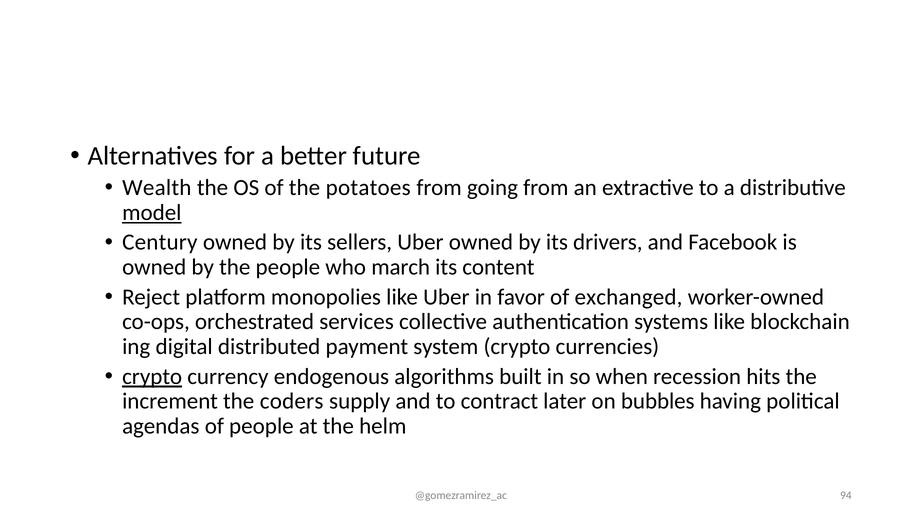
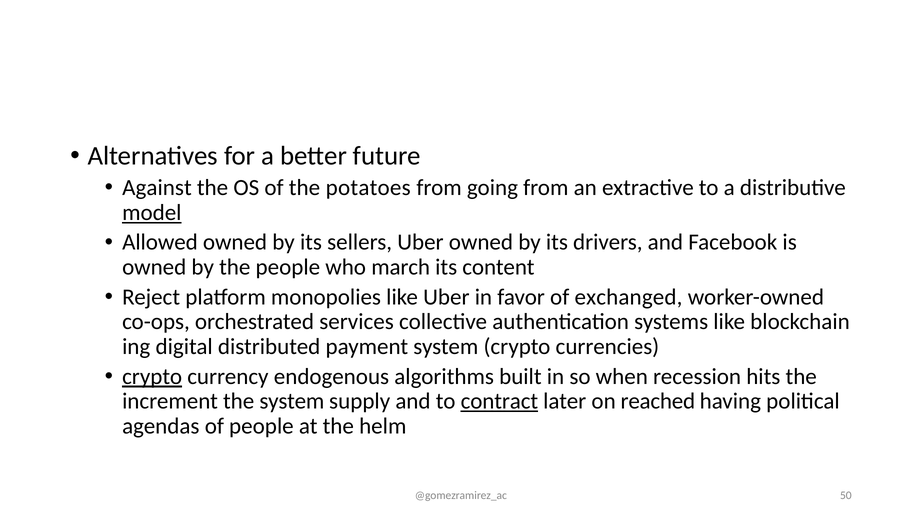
Wealth: Wealth -> Against (157, 188)
Century: Century -> Allowed (160, 242)
the coders: coders -> system (292, 401)
contract underline: none -> present (499, 401)
bubbles: bubbles -> reached (658, 401)
94: 94 -> 50 (846, 495)
